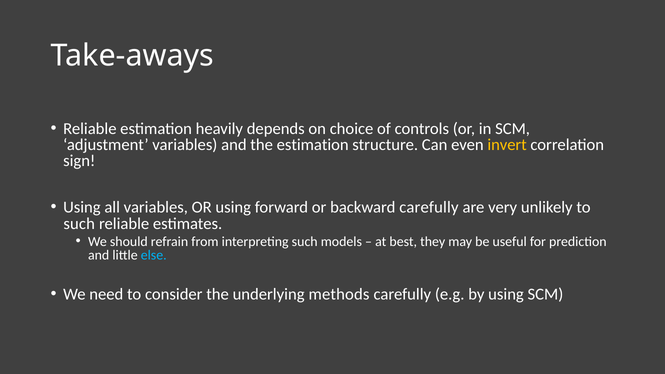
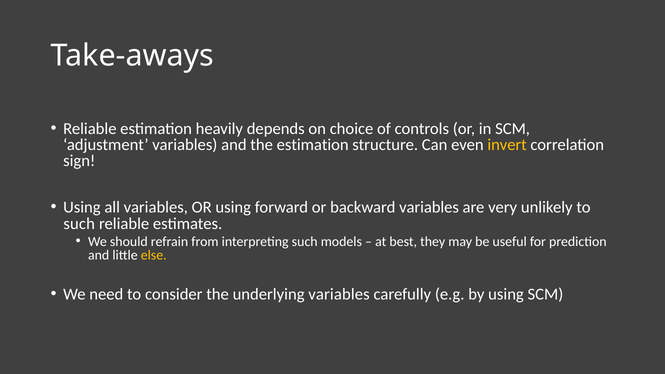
backward carefully: carefully -> variables (429, 207)
else colour: light blue -> yellow (154, 255)
underlying methods: methods -> variables (339, 294)
